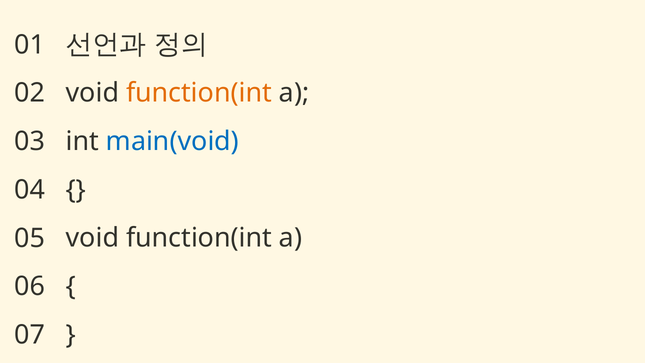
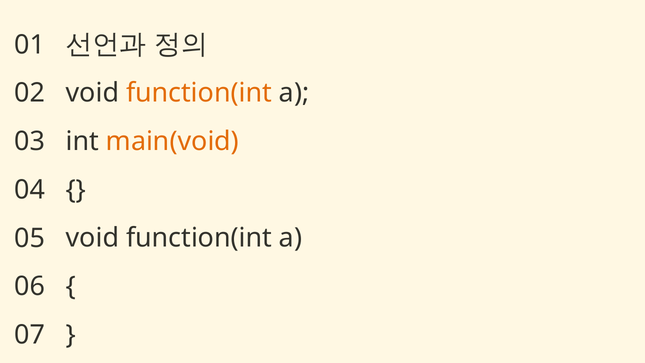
main(void colour: blue -> orange (172, 141)
